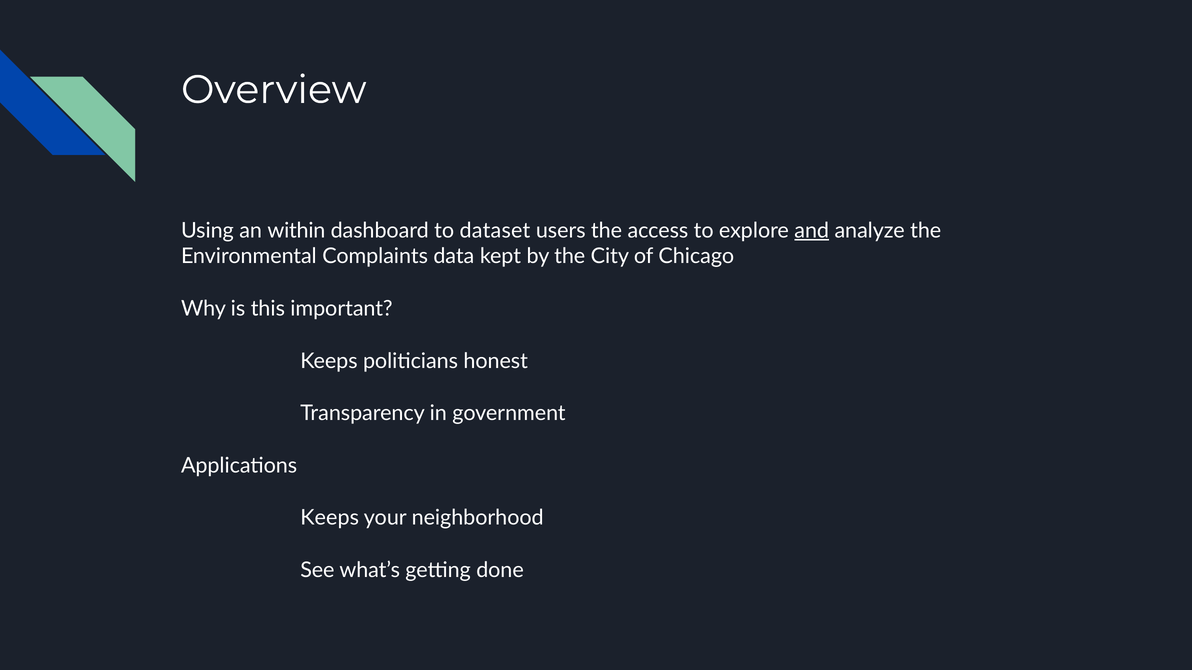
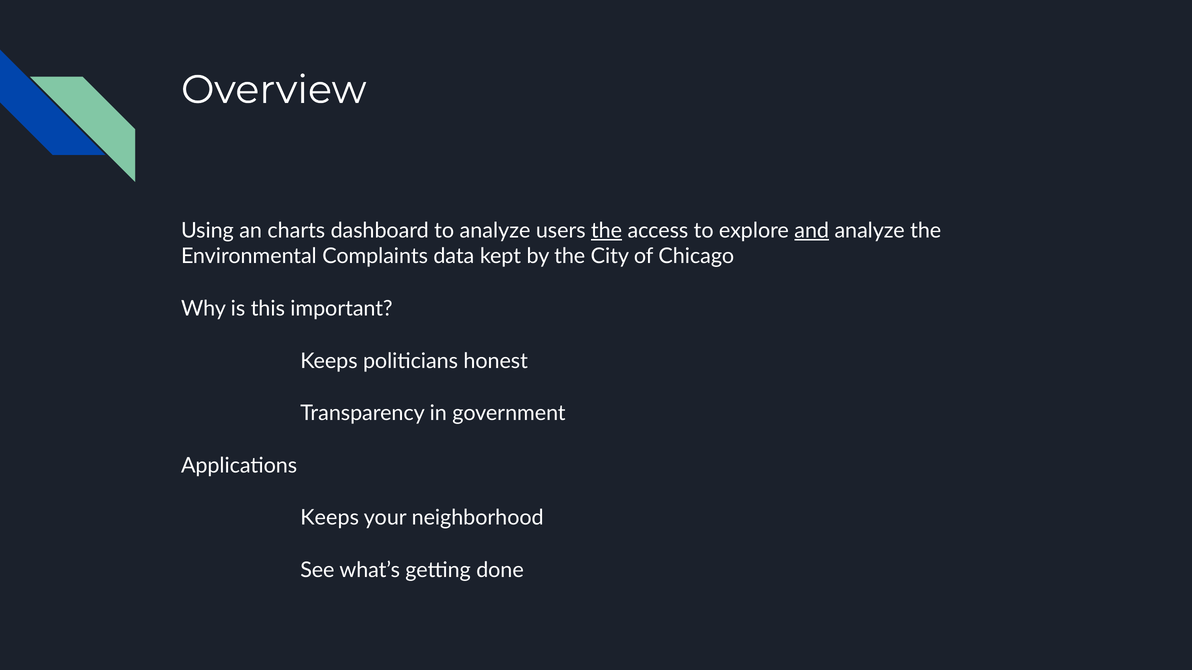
within: within -> charts (296, 231)
to dataset: dataset -> analyze (495, 231)
the underline: none -> present (606, 231)
